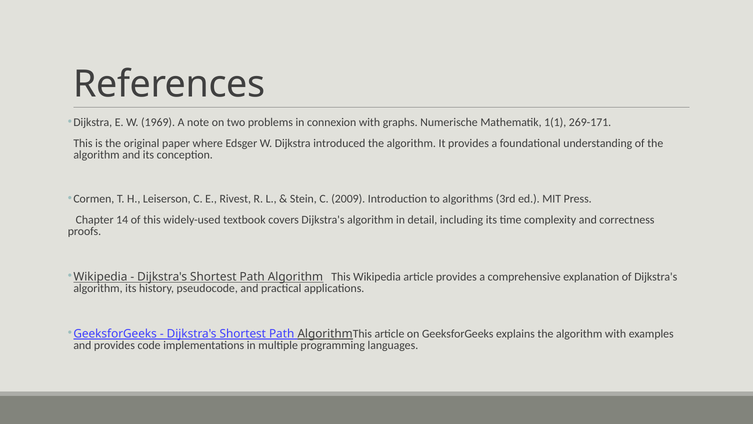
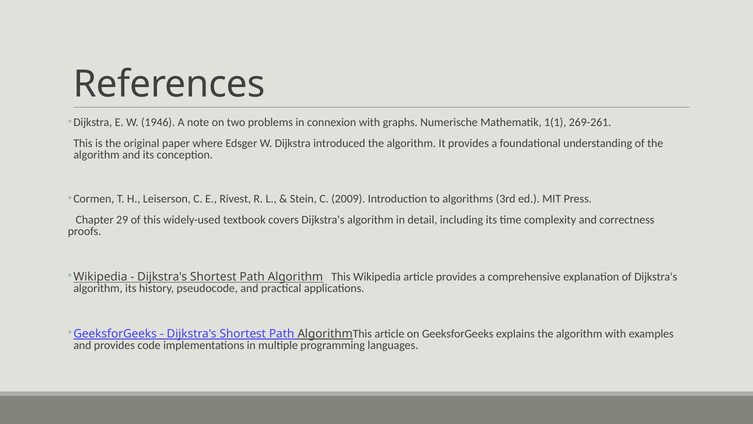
1969: 1969 -> 1946 (158, 122)
269-171: 269-171 -> 269-261 (590, 122)
14: 14 -> 29 (122, 220)
